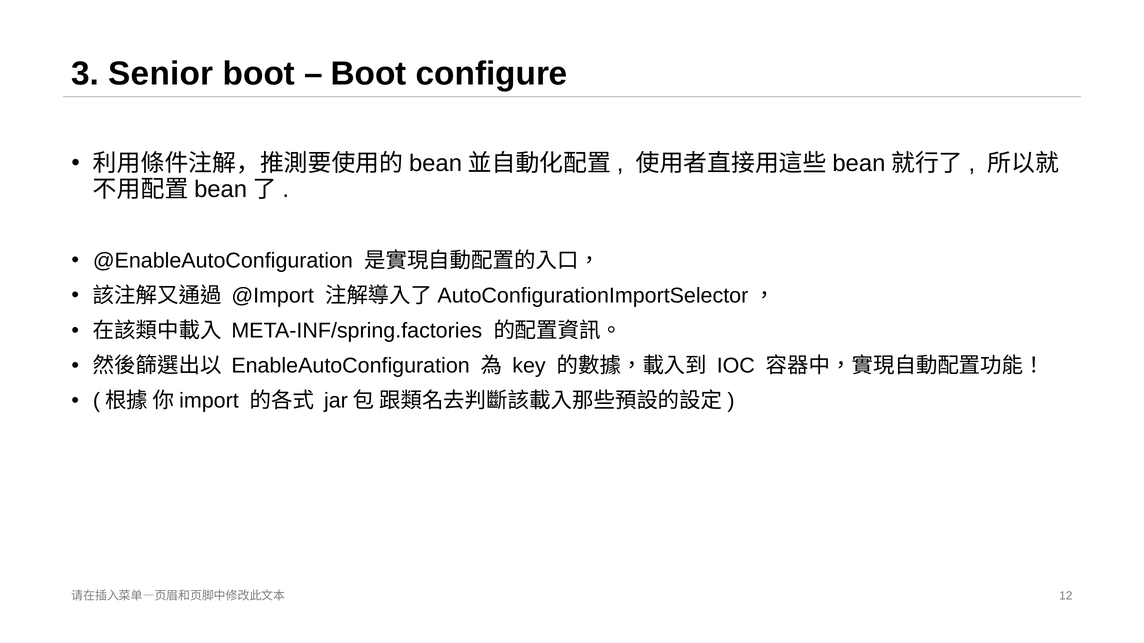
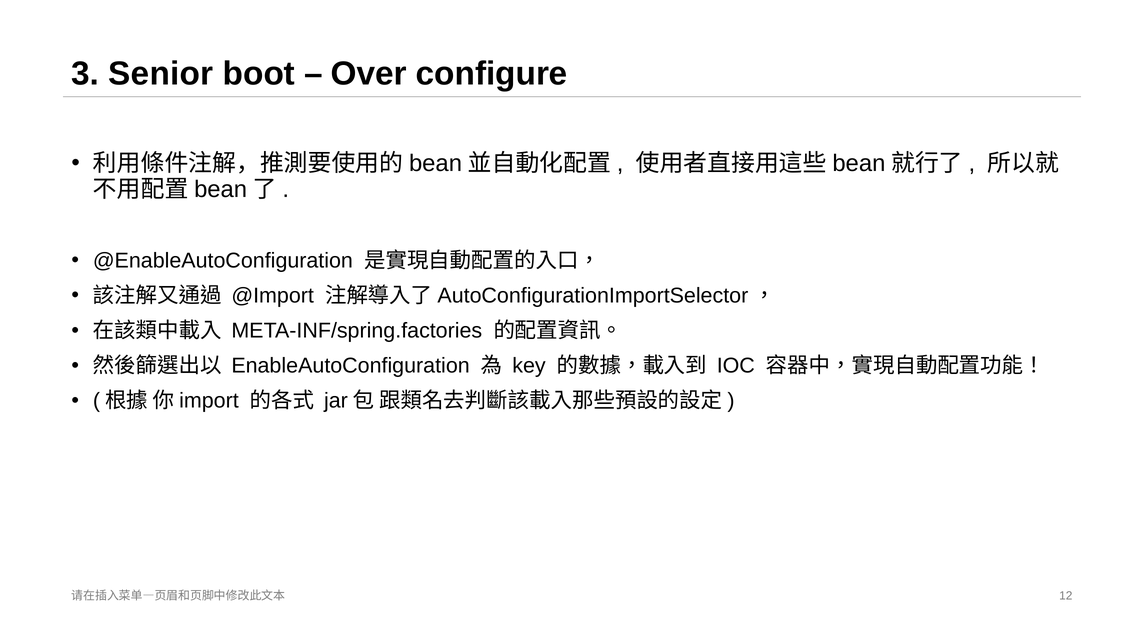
Boot: Boot -> Over (369, 74)
